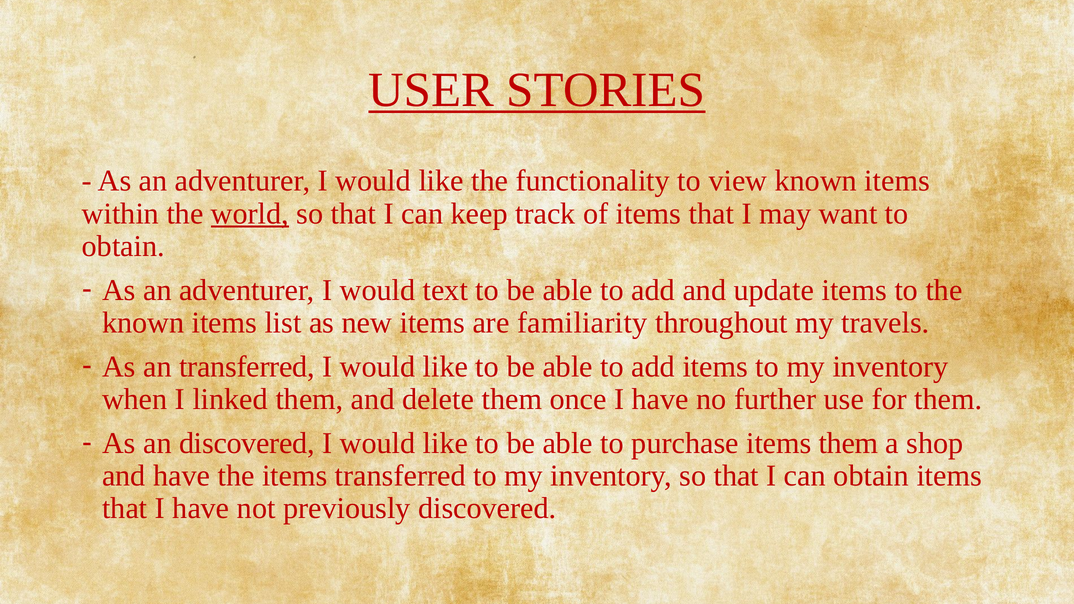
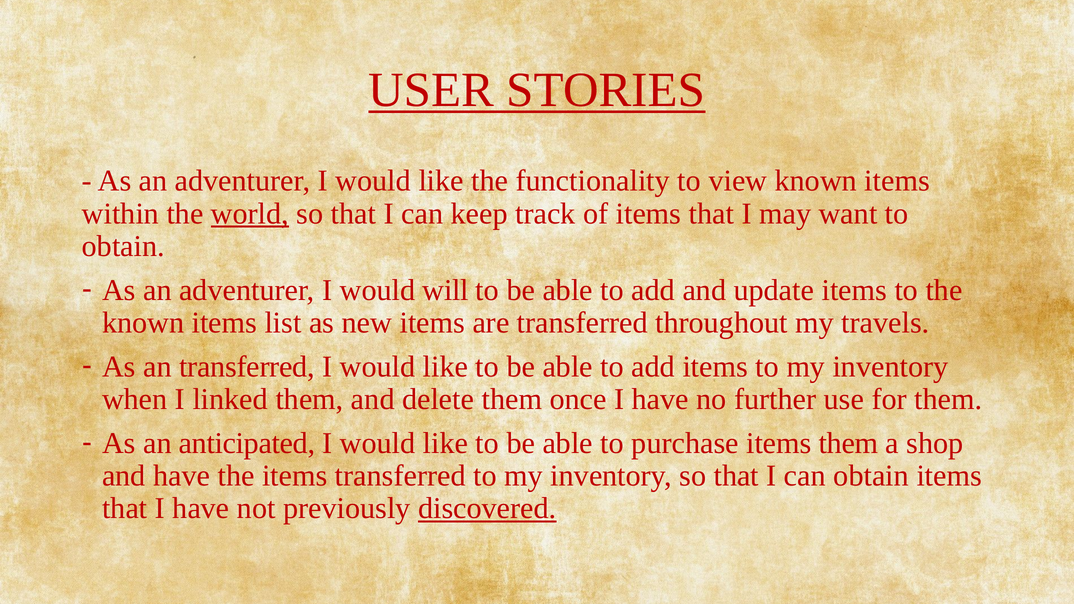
text: text -> will (446, 290)
are familiarity: familiarity -> transferred (582, 323)
an discovered: discovered -> anticipated (247, 443)
discovered underline: none -> present (487, 509)
